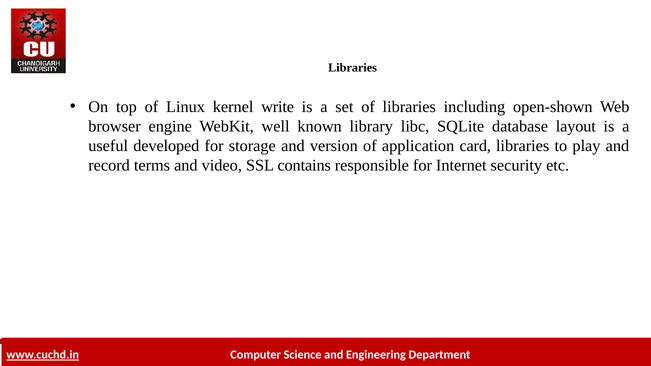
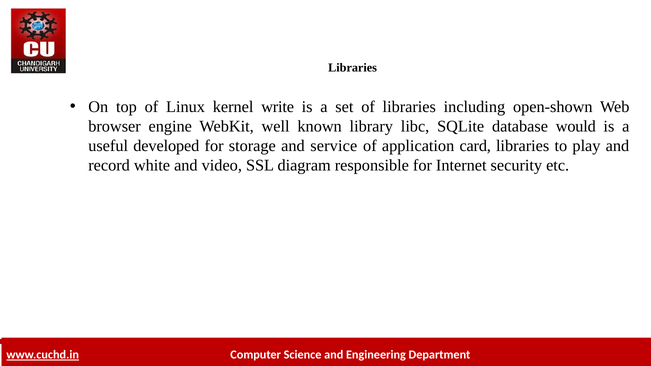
layout: layout -> would (576, 126)
version: version -> service (334, 146)
terms: terms -> white (152, 166)
contains: contains -> diagram (304, 166)
